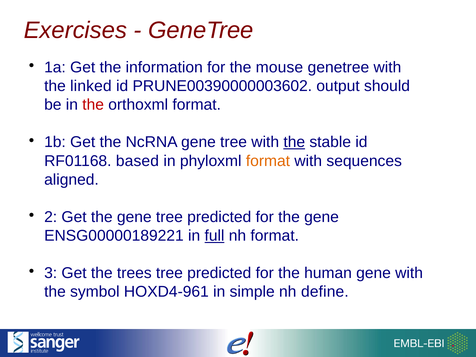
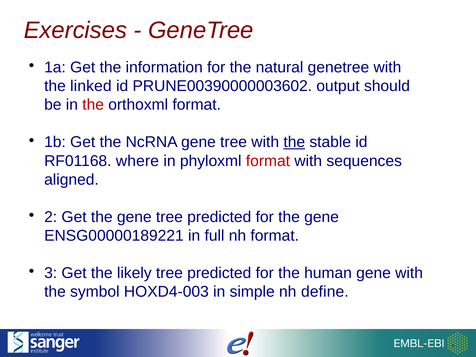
mouse: mouse -> natural (280, 67)
based: based -> where (137, 161)
format colour: orange -> red (268, 161)
full underline: present -> none (214, 236)
trees: trees -> likely (134, 273)
HOXD4-961: HOXD4-961 -> HOXD4-003 (166, 292)
